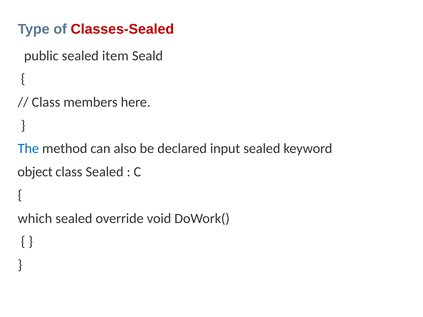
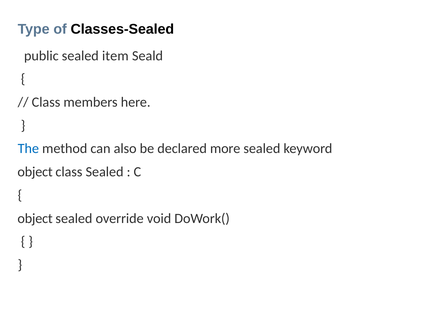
Classes-Sealed colour: red -> black (122, 29)
input: input -> more (225, 149)
which: which -> object (35, 219)
